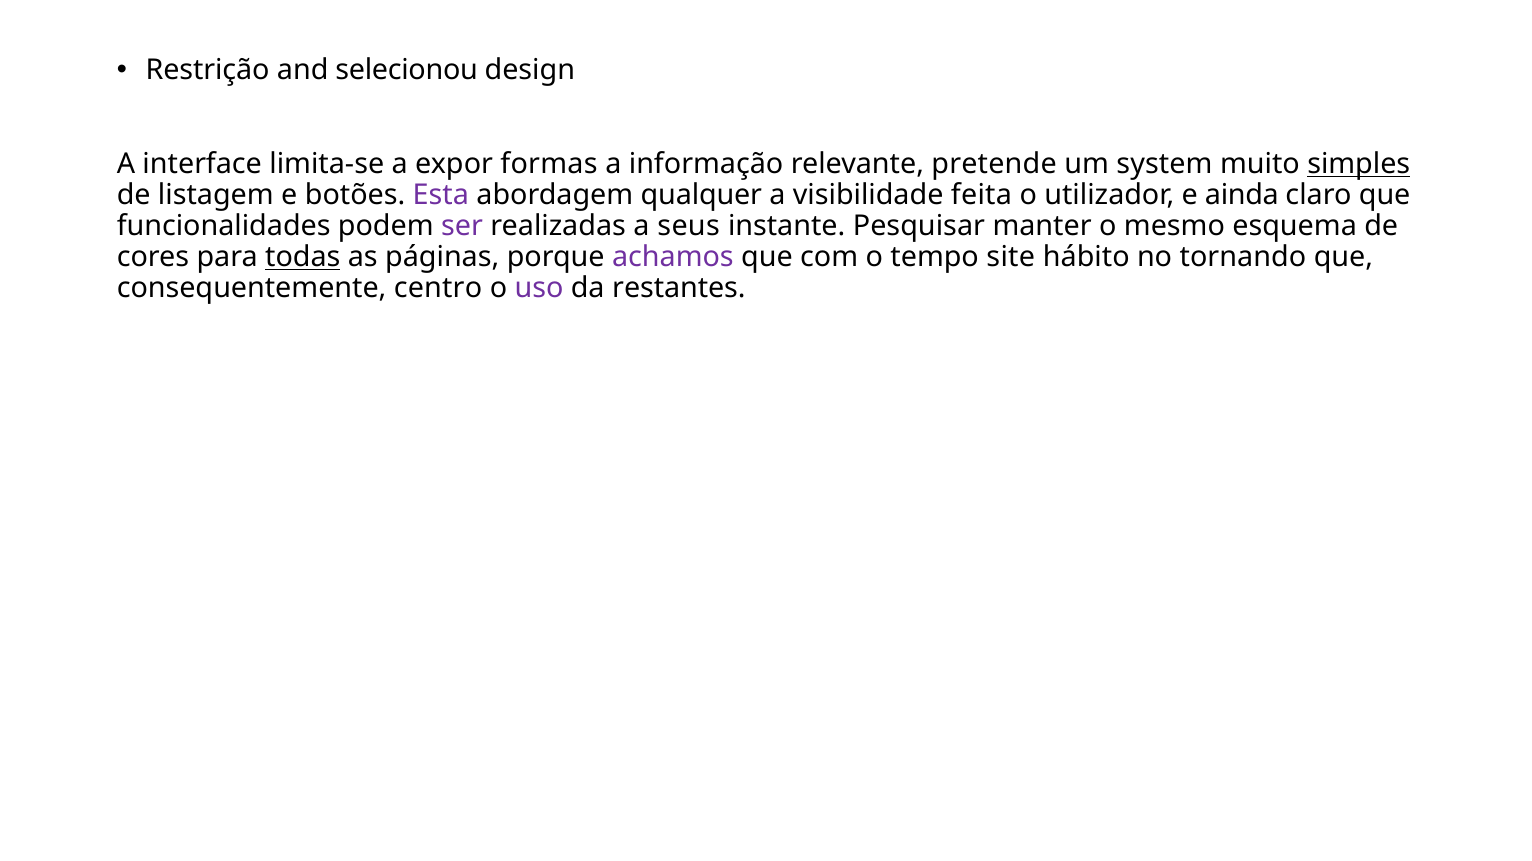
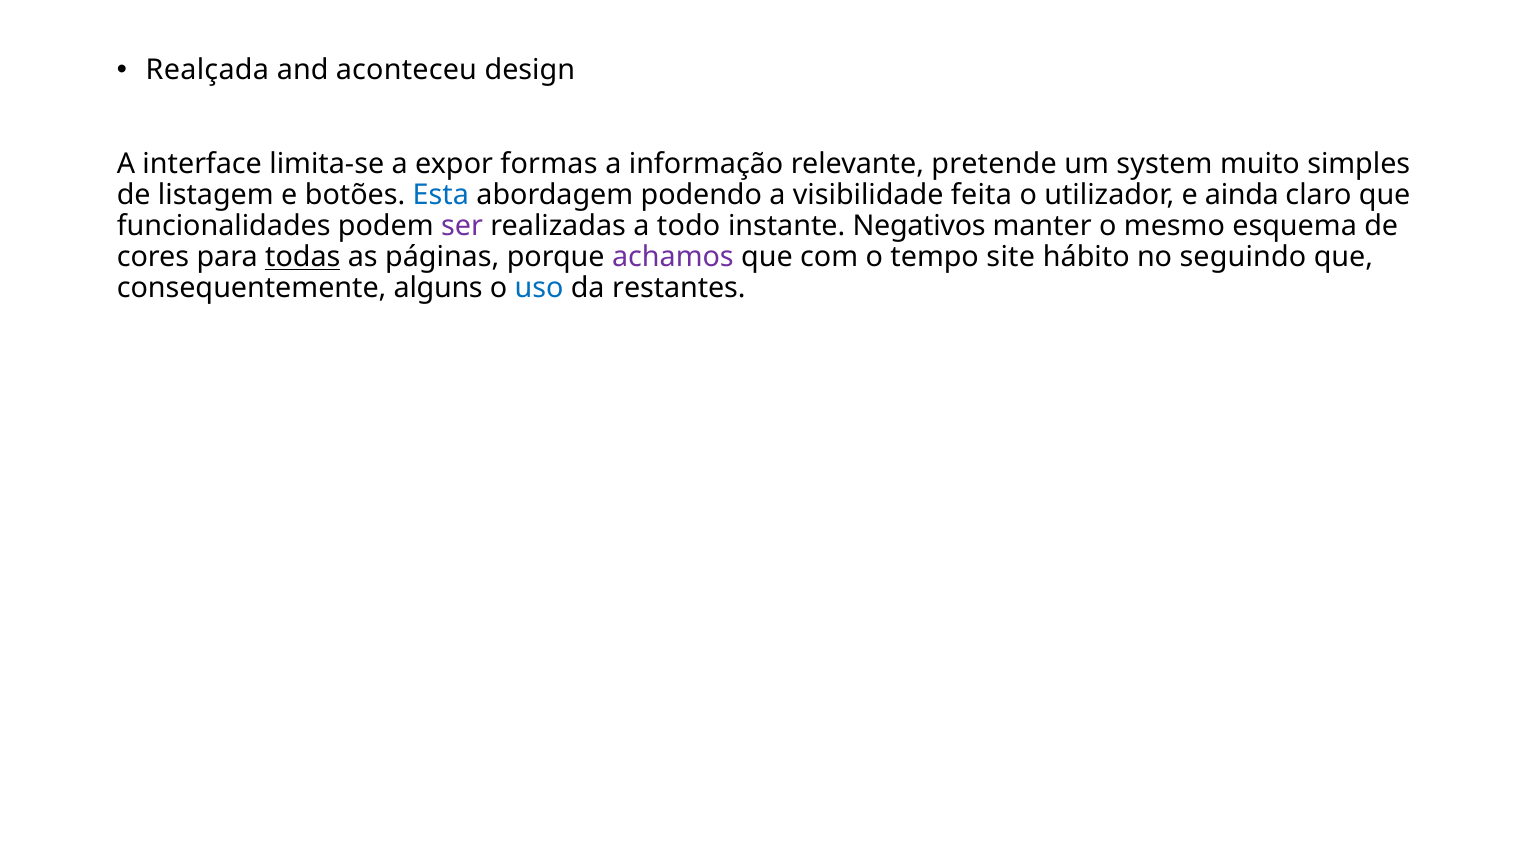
Restrição: Restrição -> Realçada (207, 70)
selecionou: selecionou -> aconteceu (406, 70)
simples underline: present -> none (1359, 164)
Esta colour: purple -> blue (441, 195)
qualquer: qualquer -> podendo (701, 195)
seus: seus -> todo (689, 226)
Pesquisar: Pesquisar -> Negativos (919, 226)
tornando: tornando -> seguindo (1243, 257)
centro: centro -> alguns (438, 288)
uso colour: purple -> blue (539, 288)
